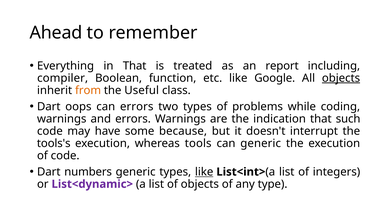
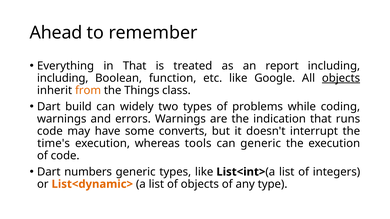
compiler: compiler -> including (63, 78)
Useful: Useful -> Things (142, 90)
oops: oops -> build (78, 107)
can errors: errors -> widely (137, 107)
such: such -> runs (348, 119)
because: because -> converts (183, 131)
tools's: tools's -> time's (54, 144)
like underline: present -> none (204, 172)
List<dynamic> colour: purple -> orange (92, 184)
